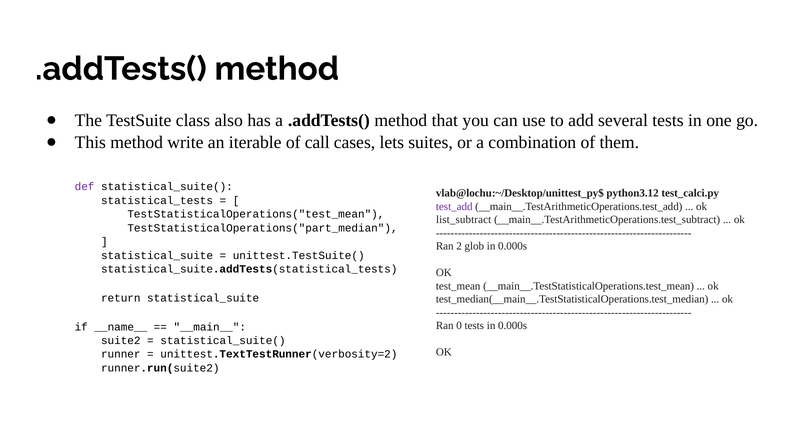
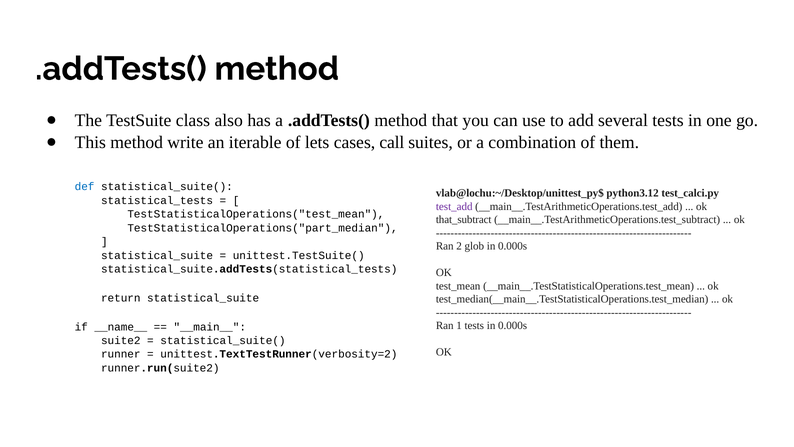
call: call -> lets (317, 142)
lets: lets -> call (392, 142)
def colour: purple -> blue (85, 187)
list_subtract: list_subtract -> that_subtract (464, 219)
0: 0 -> 1 (459, 326)
